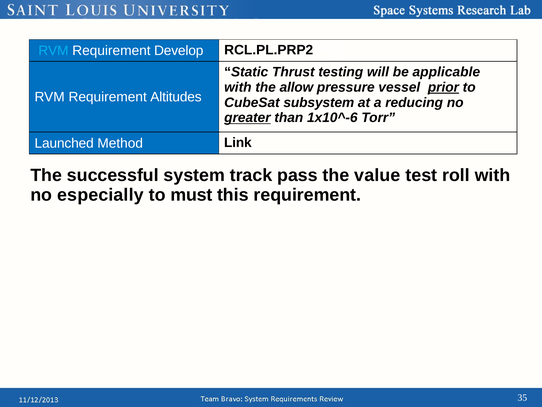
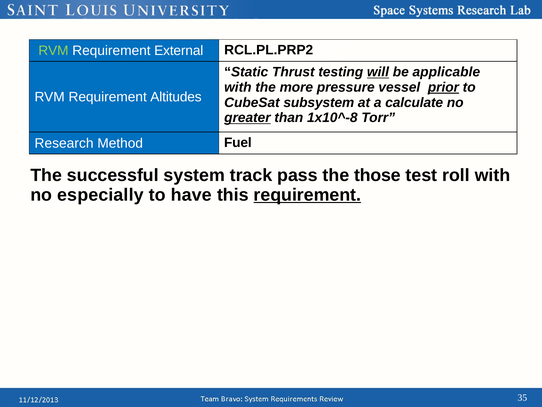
RVM colour: light blue -> light green (53, 51)
Develop: Develop -> External (179, 51)
will underline: none -> present (378, 72)
allow: allow -> more (296, 87)
reducing: reducing -> calculate (414, 102)
1x10^-6: 1x10^-6 -> 1x10^-8 (332, 118)
Launched: Launched -> Research (64, 143)
Link: Link -> Fuel (238, 143)
value: value -> those (378, 175)
must: must -> have (191, 195)
requirement underline: none -> present (307, 195)
